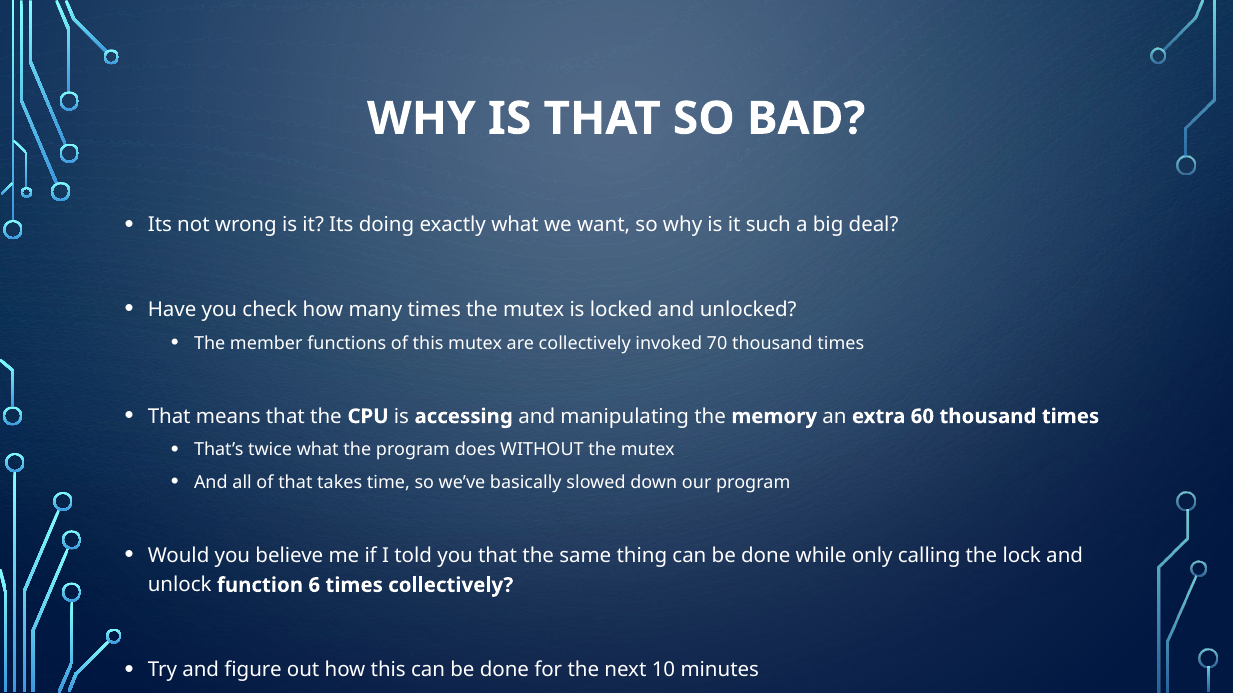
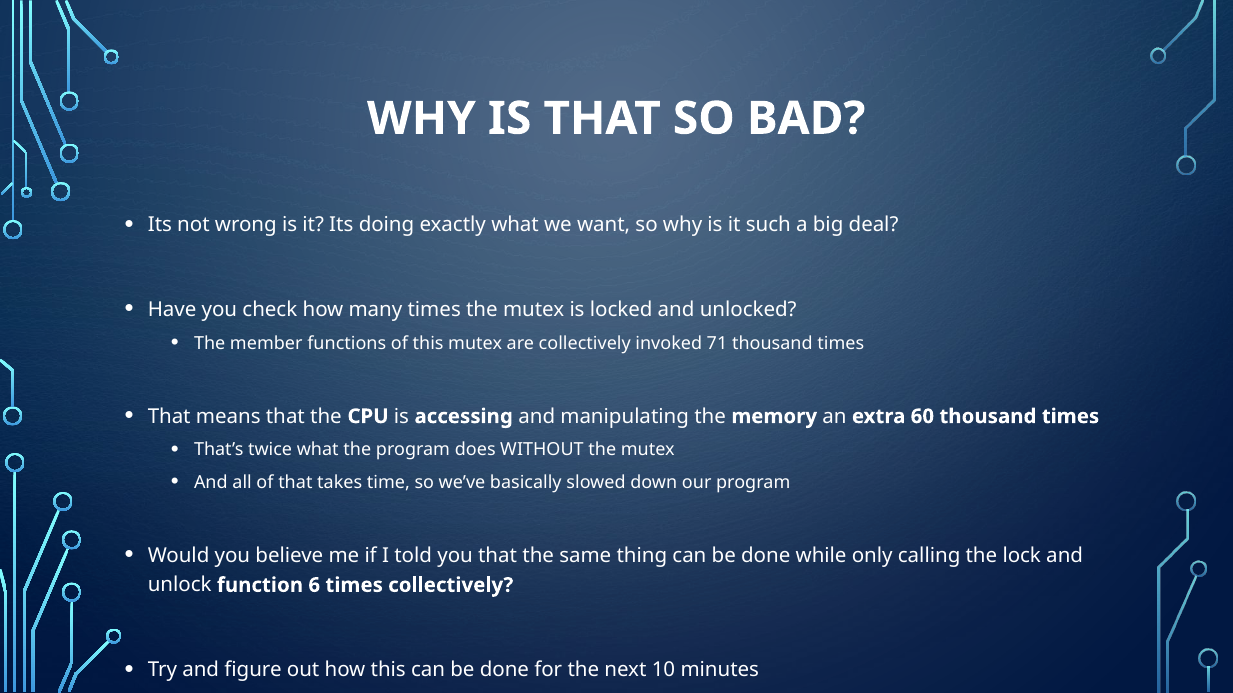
70: 70 -> 71 (717, 343)
